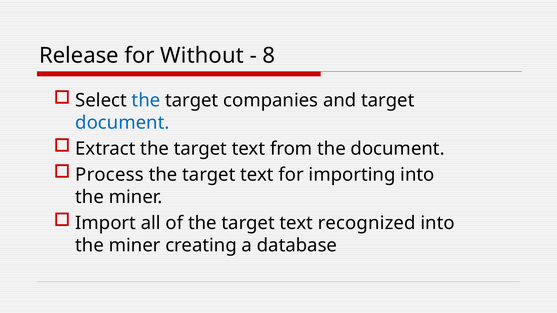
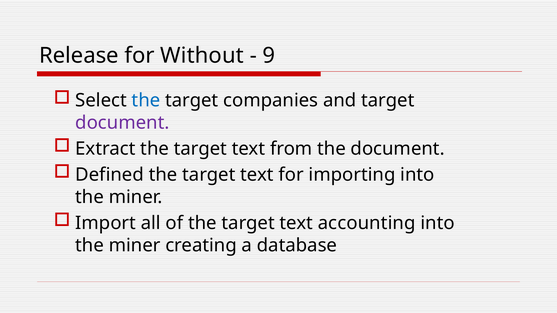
8: 8 -> 9 (269, 56)
document colour: blue -> purple (122, 123)
Process: Process -> Defined (110, 175)
recognized: recognized -> accounting (367, 223)
